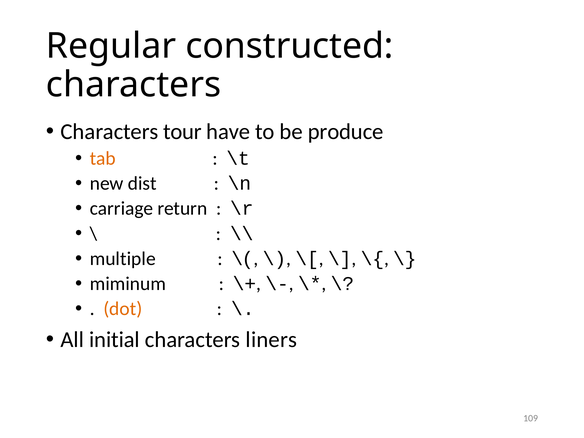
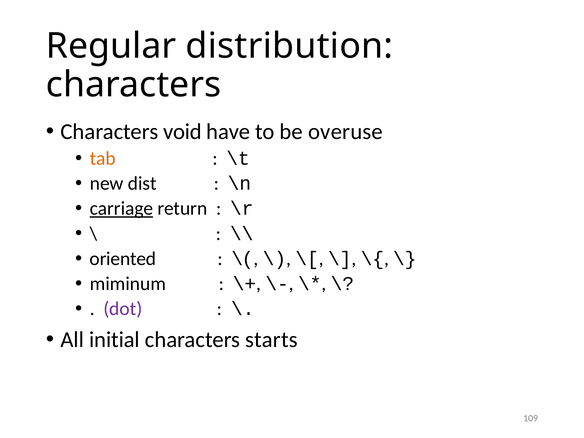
constructed: constructed -> distribution (289, 46)
tour: tour -> void (182, 132)
produce: produce -> overuse (345, 132)
carriage underline: none -> present (121, 209)
multiple: multiple -> oriented (123, 259)
dot colour: orange -> purple (123, 309)
liners: liners -> starts (271, 340)
